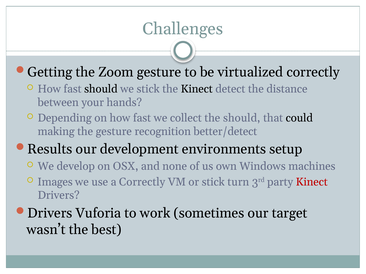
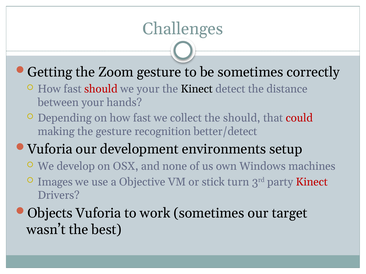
be virtualized: virtualized -> sometimes (250, 72)
should colour: black -> red (101, 89)
we stick: stick -> your (148, 89)
could colour: black -> red (299, 118)
Results: Results -> Vuforia (50, 149)
a Correctly: Correctly -> Objective (142, 182)
Drivers: Drivers -> Objects (50, 213)
